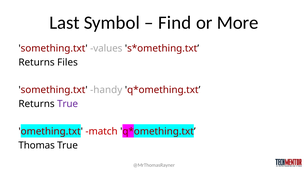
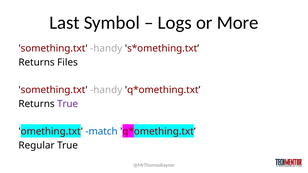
Find: Find -> Logs (175, 23)
values: values -> handy (106, 49)
match colour: red -> blue (102, 132)
Thomas: Thomas -> Regular (37, 145)
